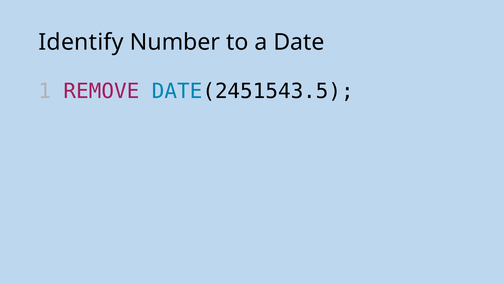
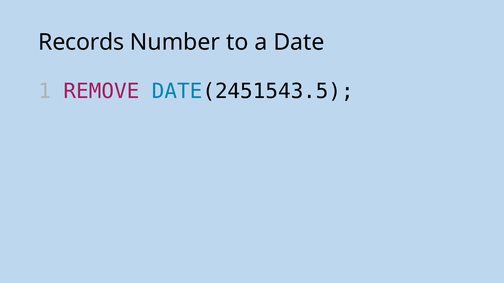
Identify: Identify -> Records (81, 42)
